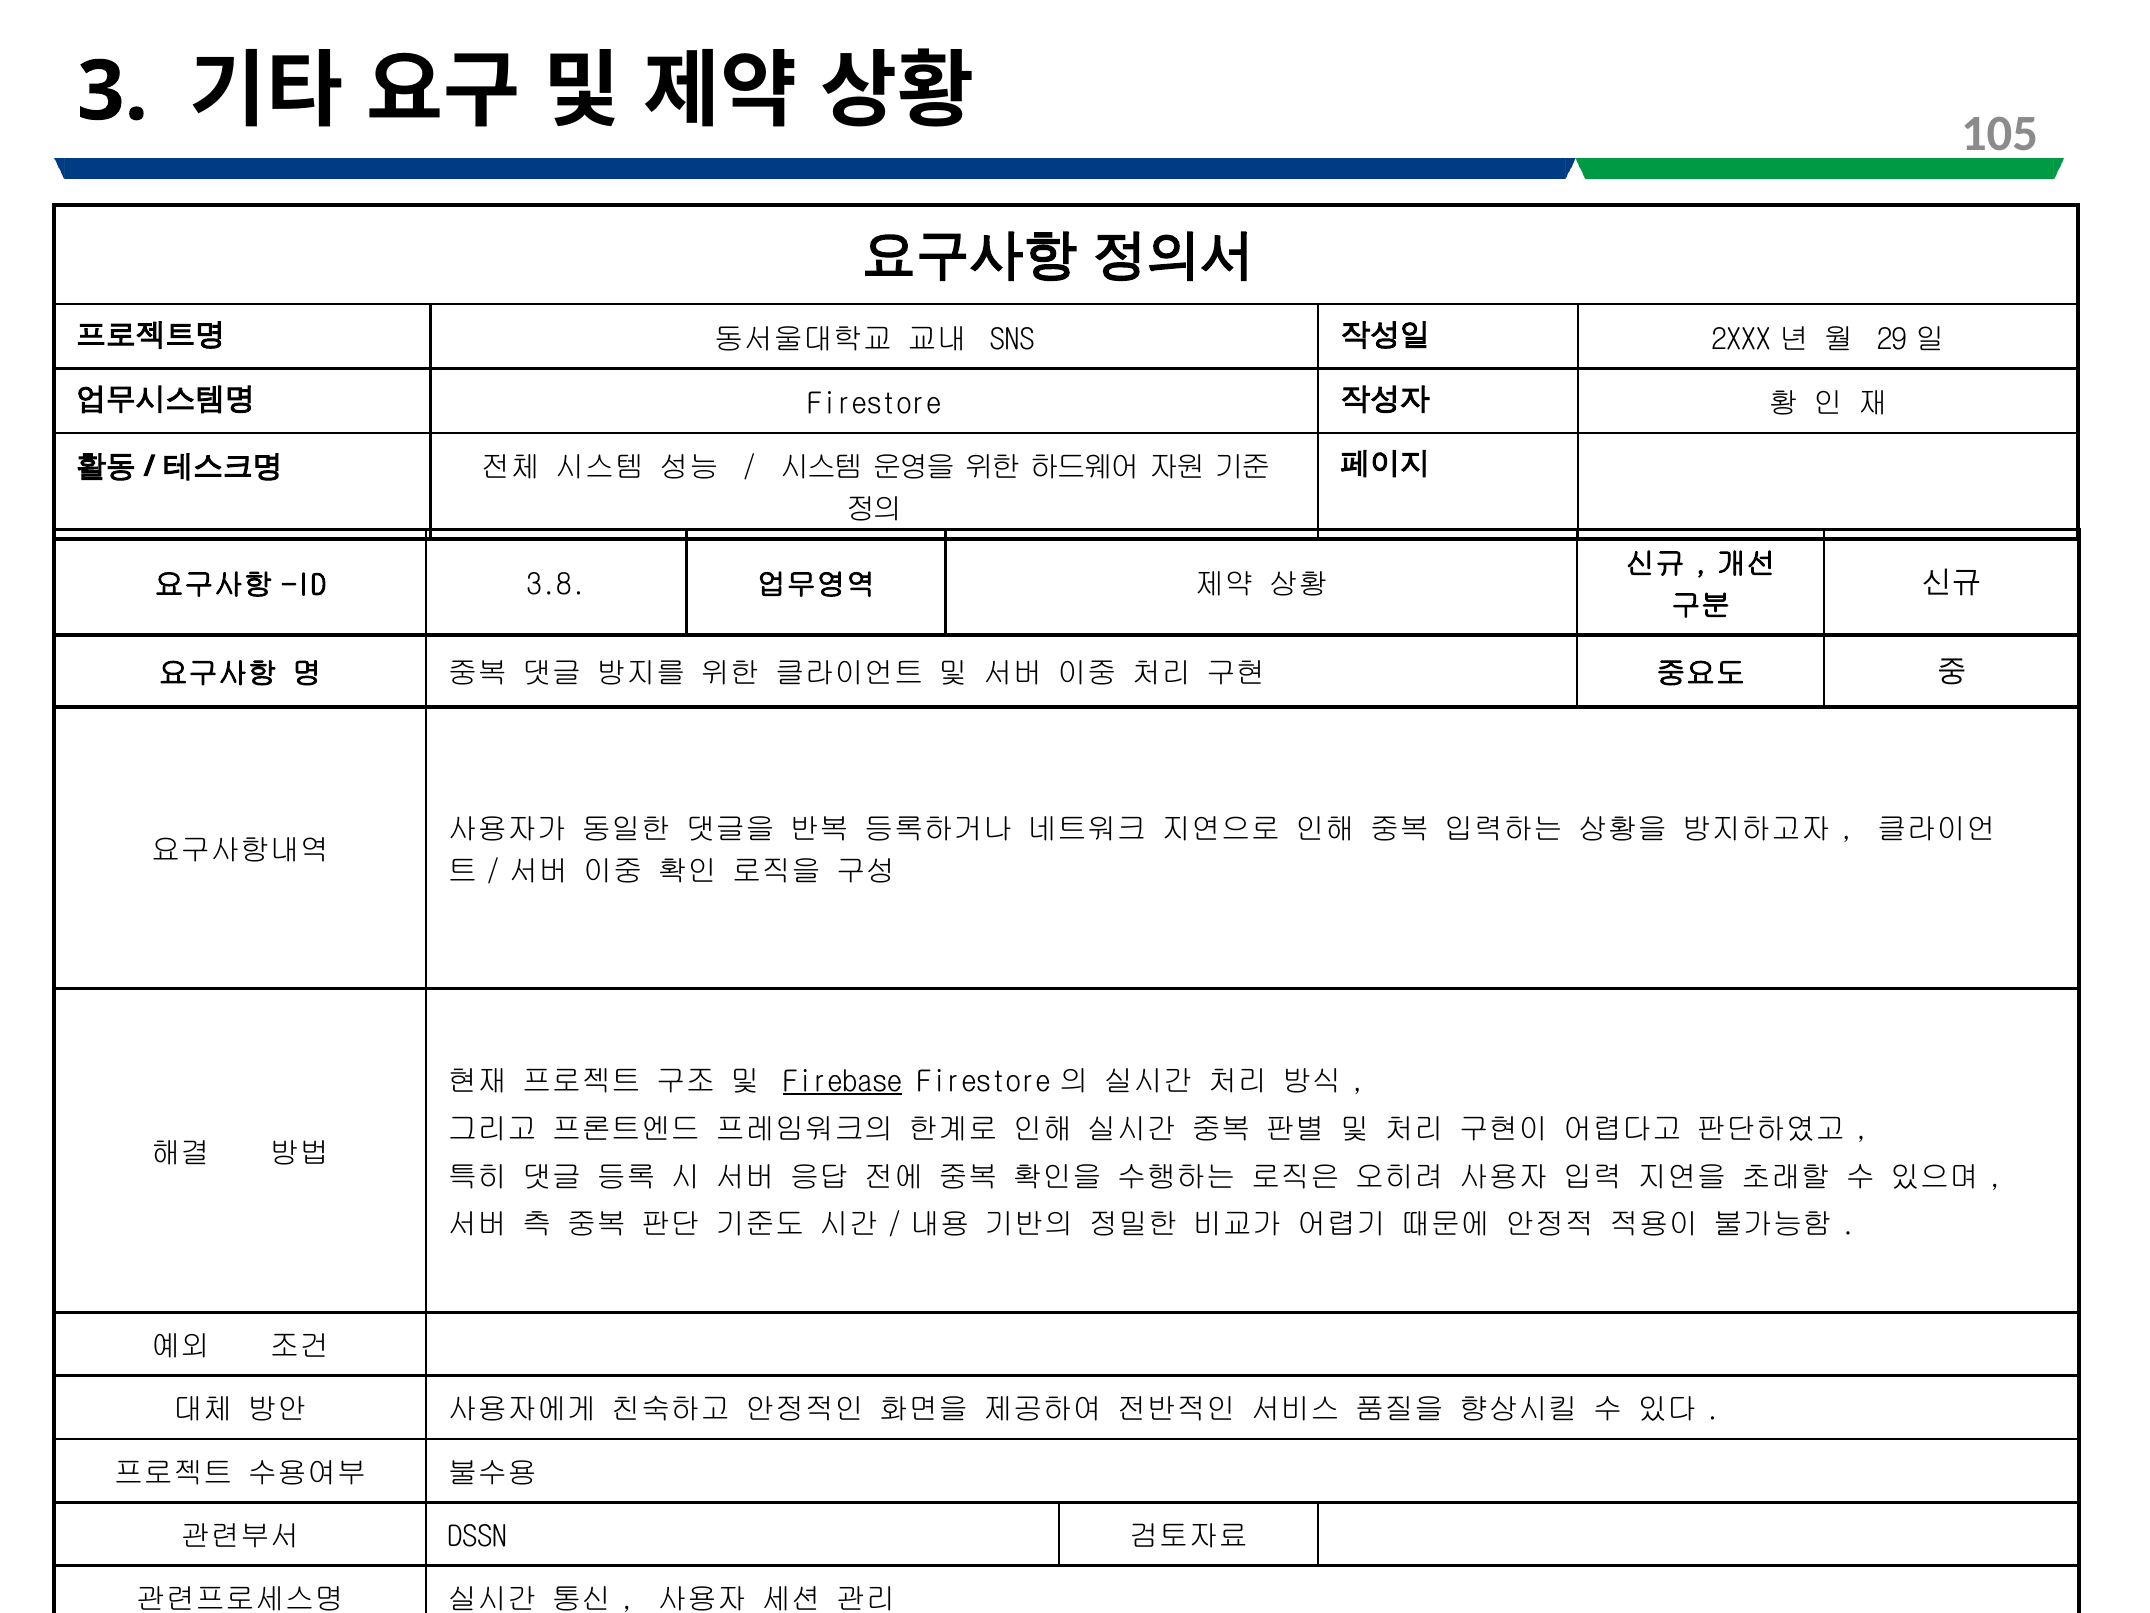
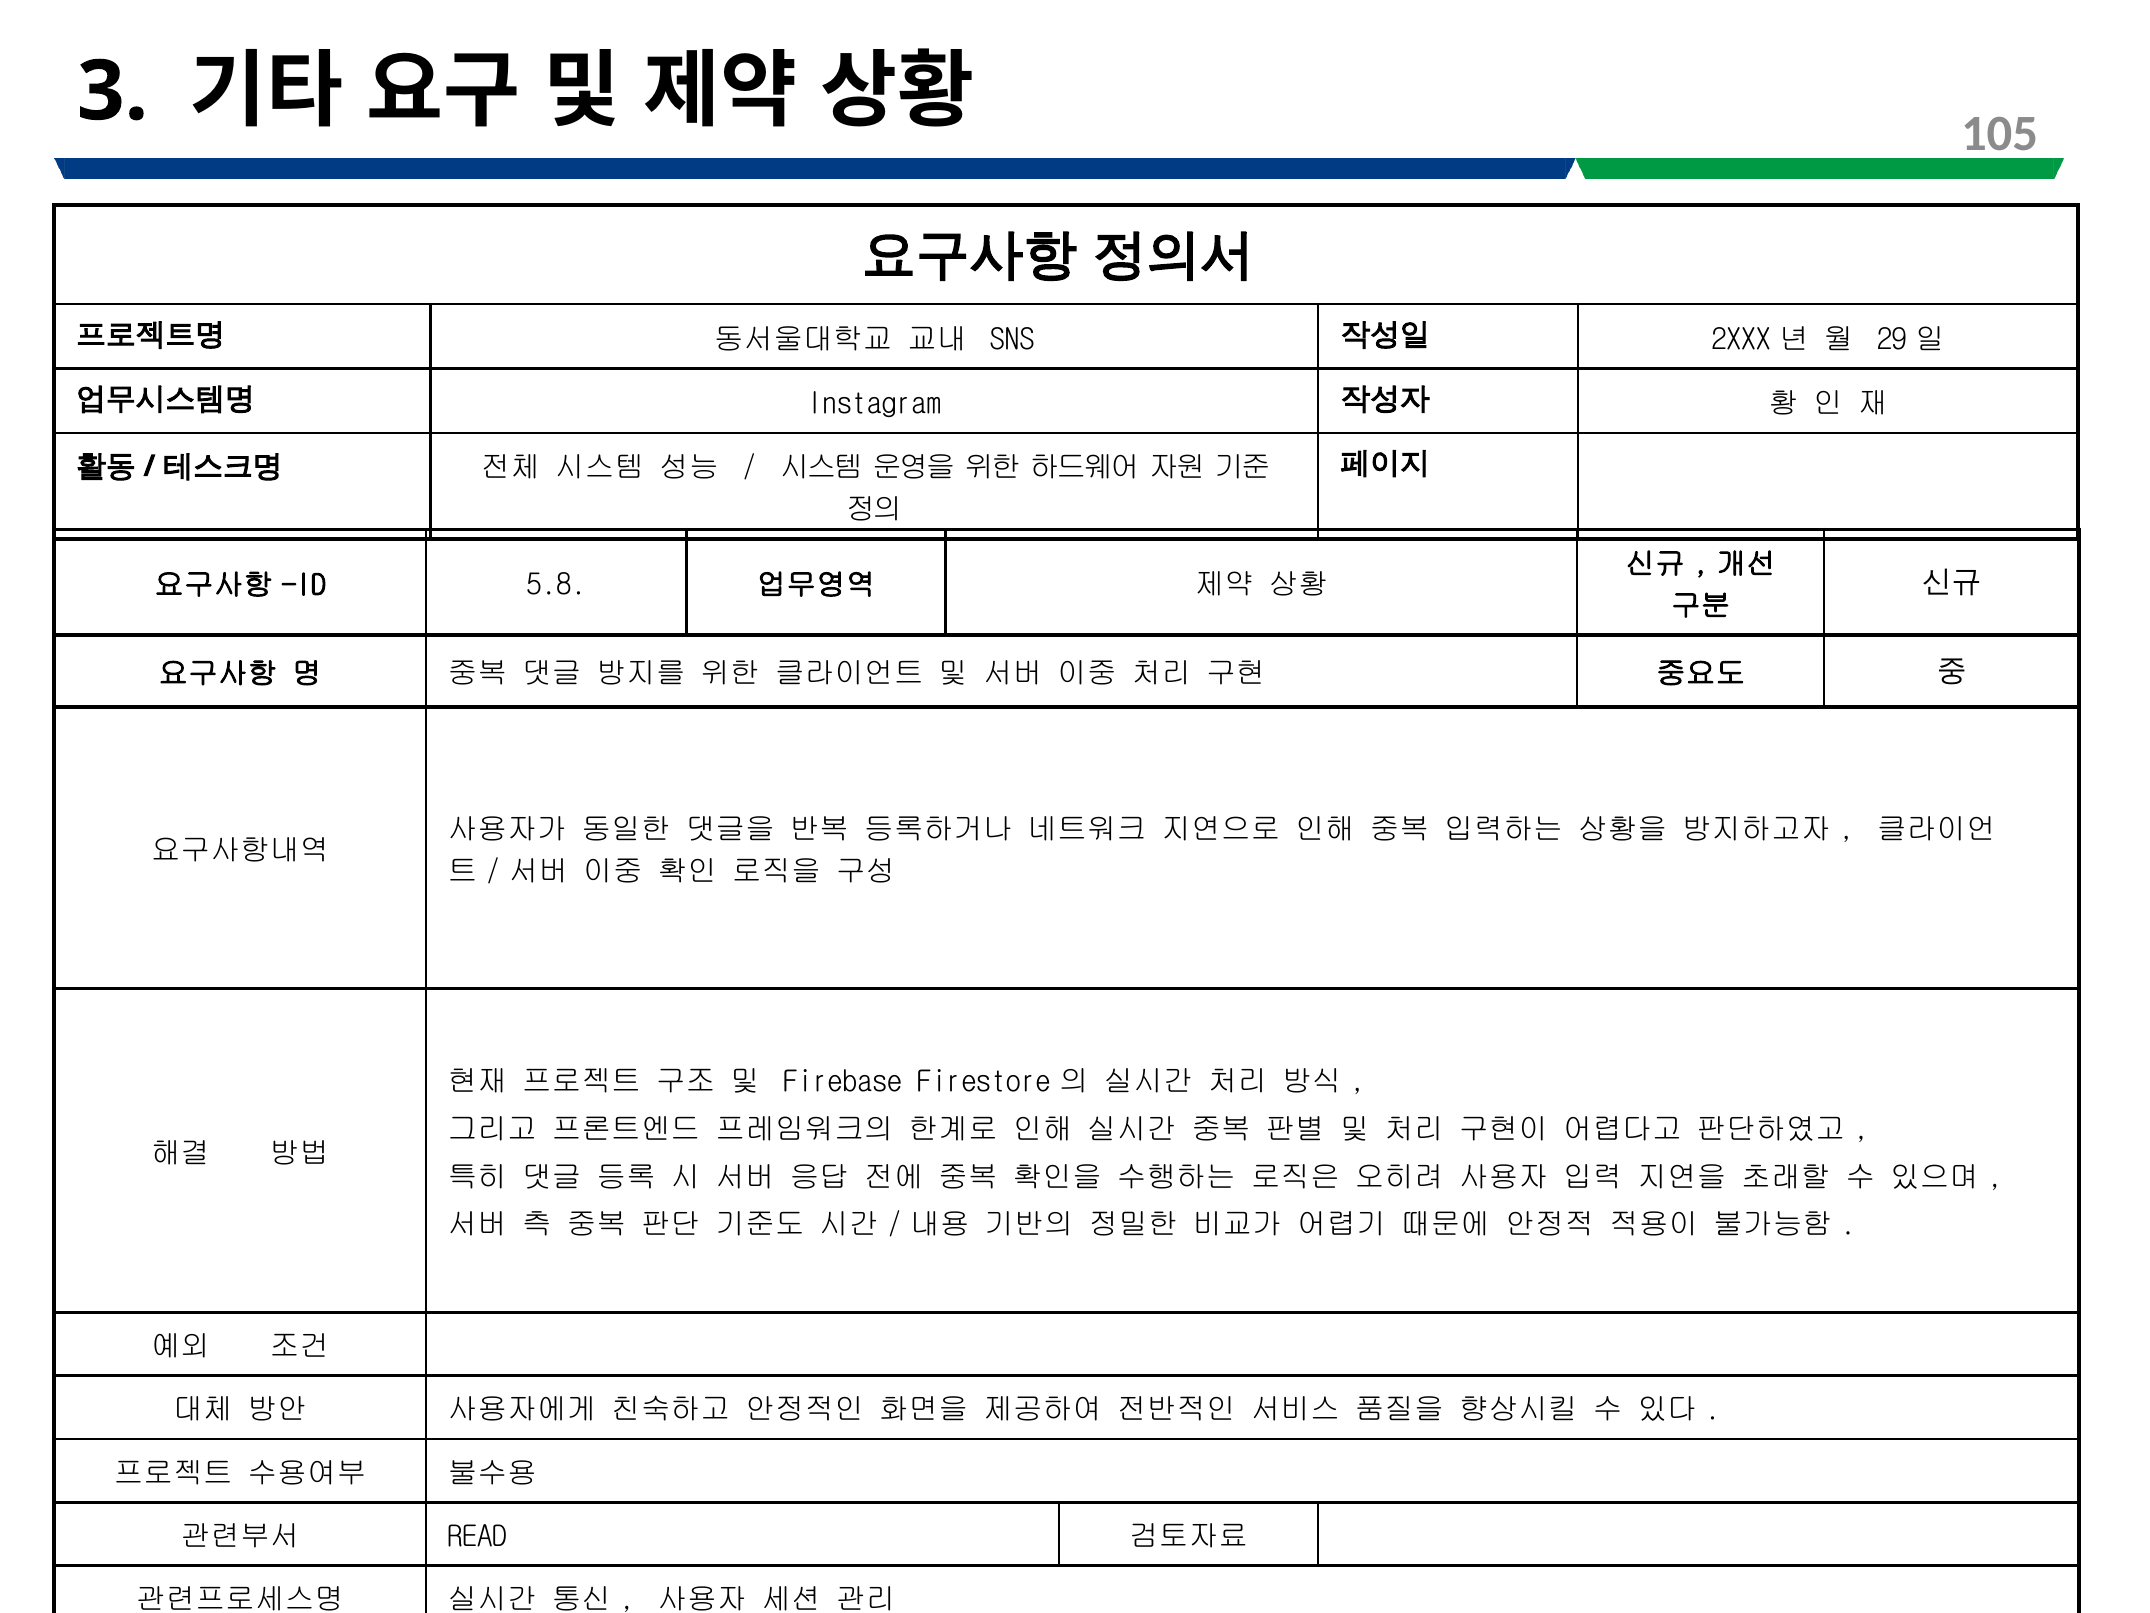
Firestore: Firestore -> Instagram (874, 403)
3.8: 3.8 -> 5.8 (556, 585)
Firebase underline: present -> none (843, 1081)
DSSN: DSSN -> READ (477, 1536)
